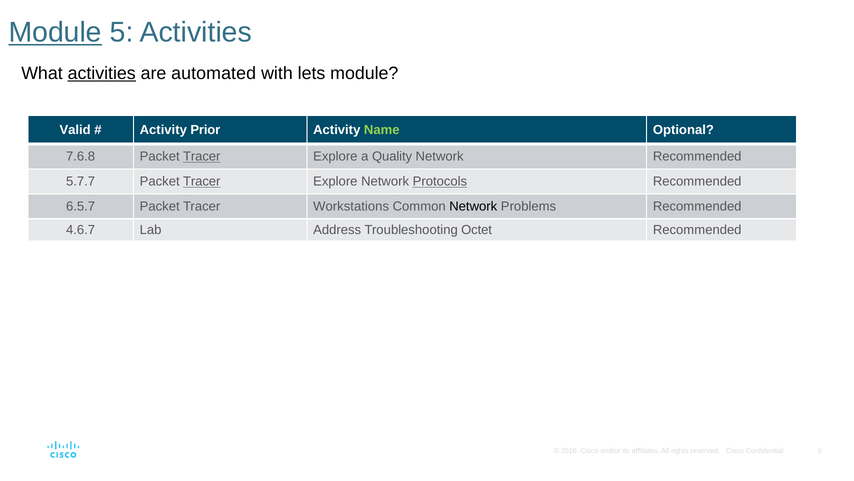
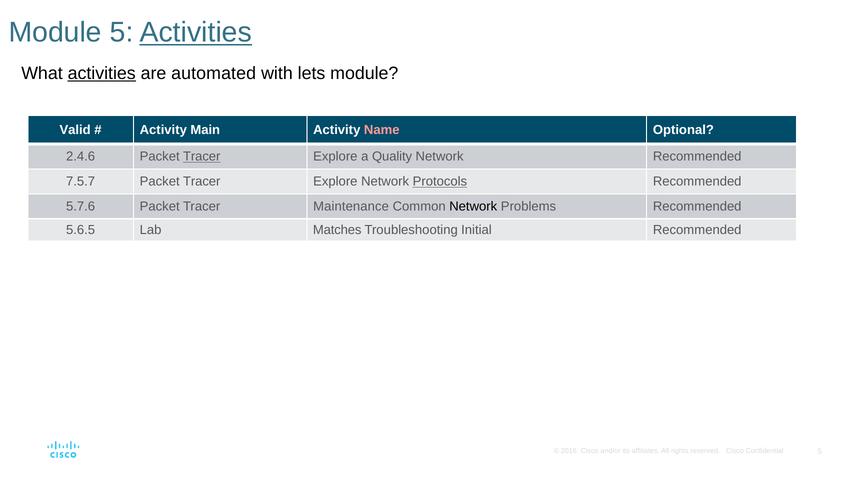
Module underline: present -> none (55, 32)
Activities underline: none -> present (196, 32)
Prior: Prior -> Main (205, 130)
Name colour: light green -> pink (382, 130)
7.6.8: 7.6.8 -> 2.4.6 (81, 156)
5.7.7: 5.7.7 -> 7.5.7 (81, 181)
Tracer underline: present -> none (202, 181)
6.5.7: 6.5.7 -> 5.7.6 (81, 206)
Workstations: Workstations -> Maintenance (351, 206)
4.6.7: 4.6.7 -> 5.6.5 (81, 230)
Address: Address -> Matches (337, 230)
Octet: Octet -> Initial (476, 230)
